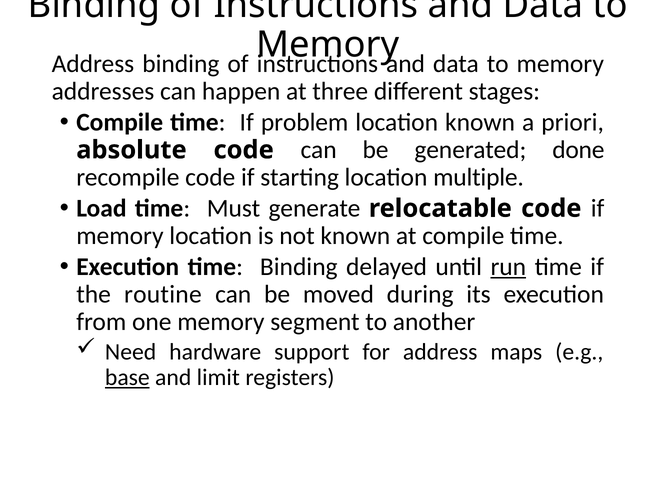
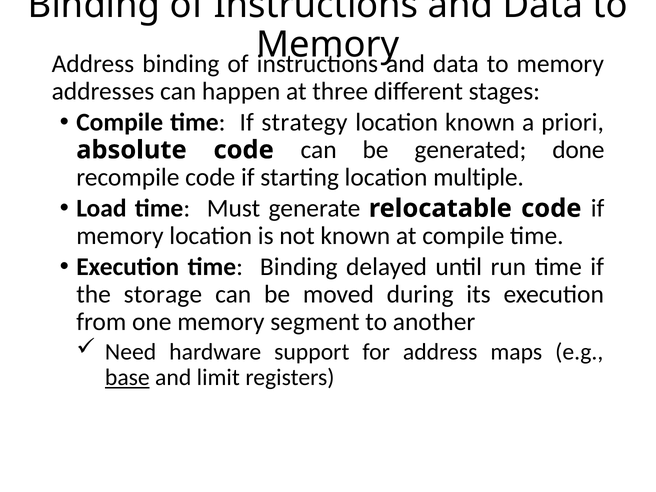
problem: problem -> strategy (304, 122)
run underline: present -> none (508, 267)
routine: routine -> storage (163, 294)
